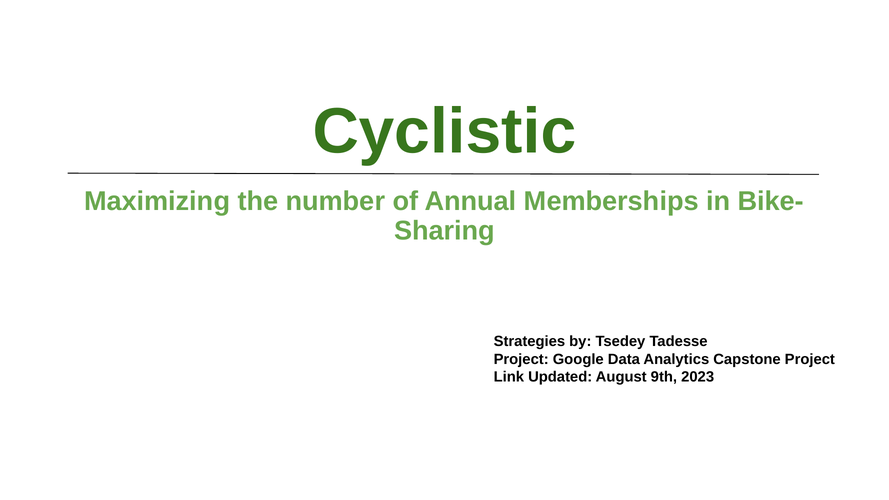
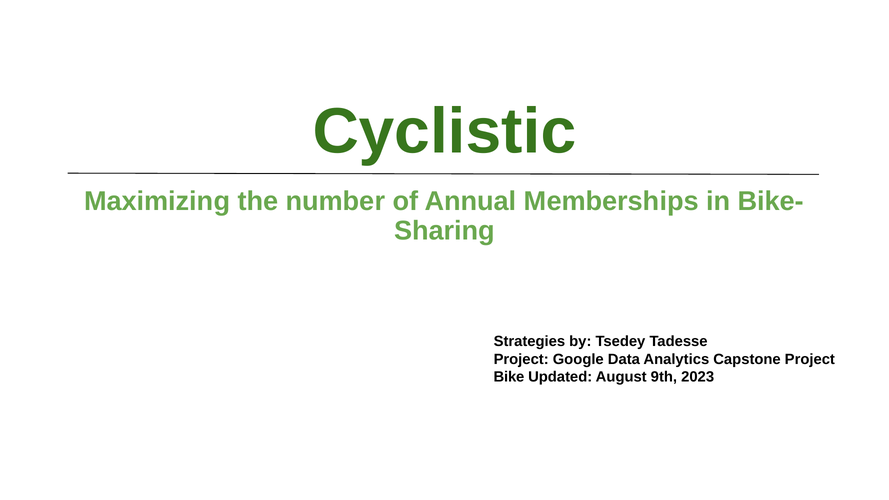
Link: Link -> Bike (509, 377)
